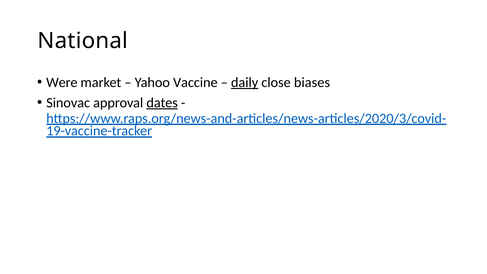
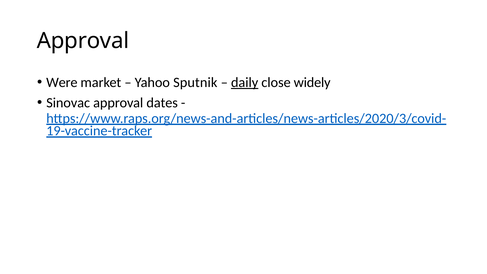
National: National -> Approval (83, 41)
Vaccine: Vaccine -> Sputnik (195, 82)
biases: biases -> widely (312, 82)
dates underline: present -> none (162, 103)
